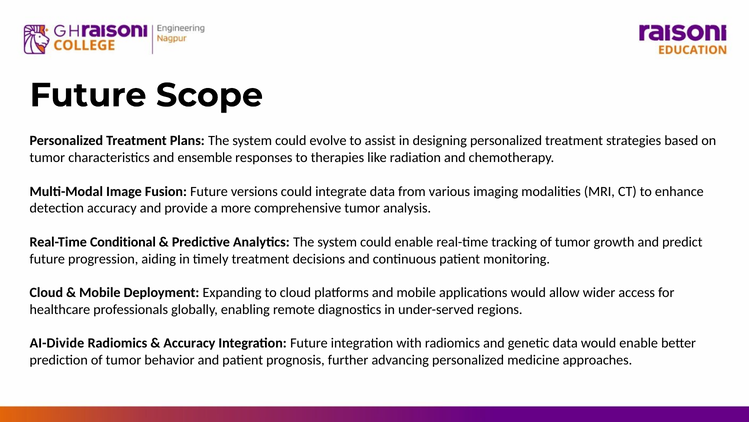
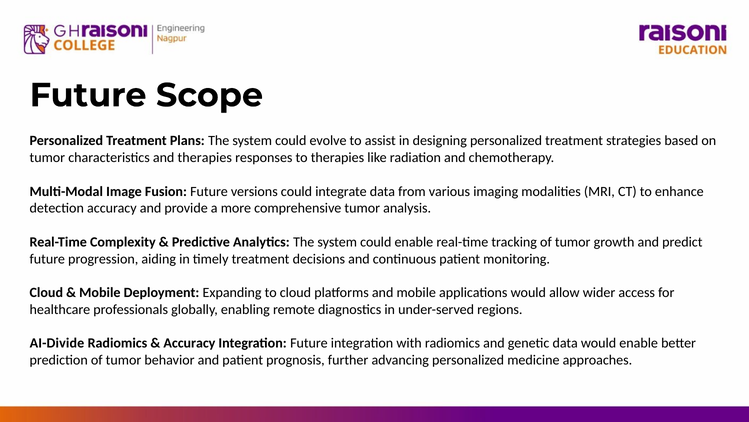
and ensemble: ensemble -> therapies (205, 157)
Conditional: Conditional -> Complexity (123, 242)
